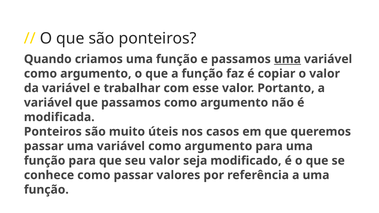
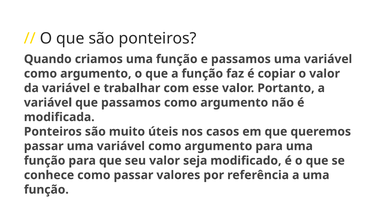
uma underline: present -> none (287, 59)
